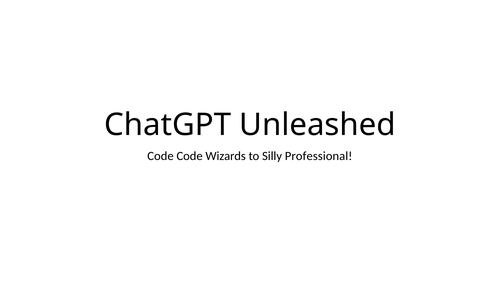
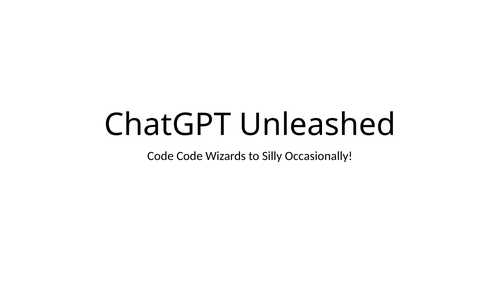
Professional: Professional -> Occasionally (319, 156)
